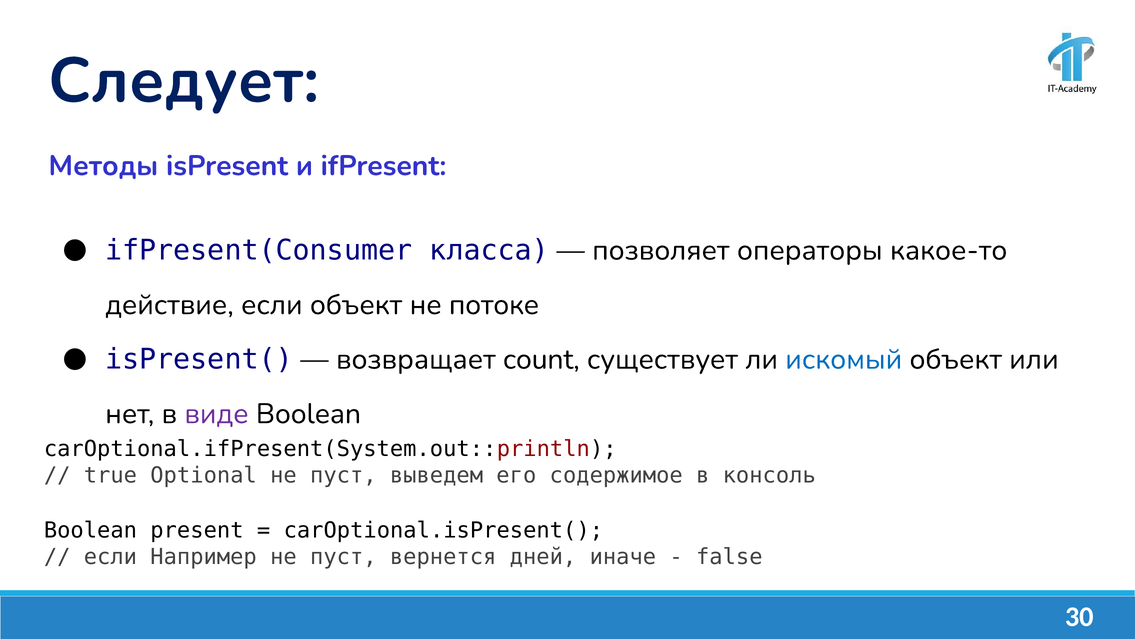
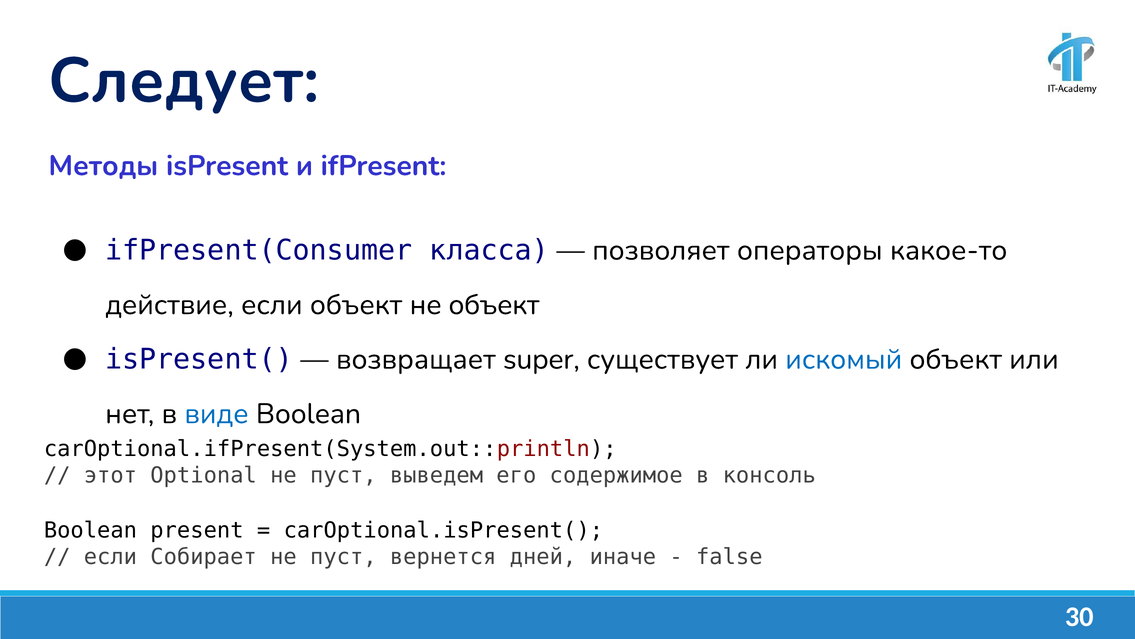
не потоке: потоке -> объект (494, 305)
count: count -> super (541, 359)
виде colour: purple -> blue (216, 413)
true: true -> этот (110, 475)
Например: Например -> Собирает (204, 557)
